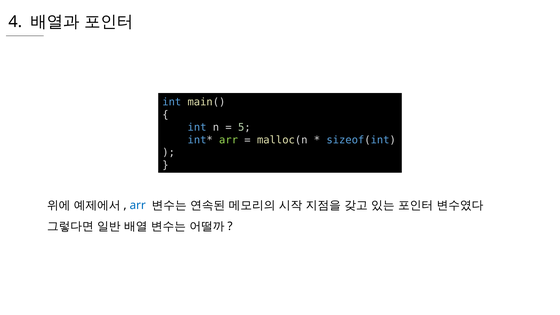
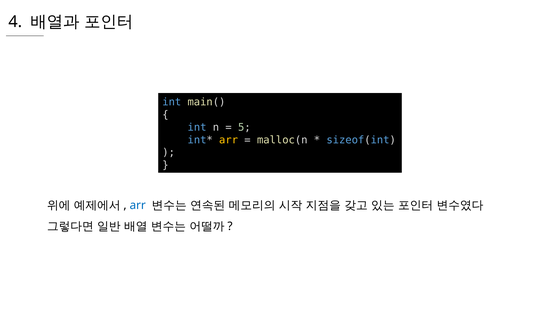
arr colour: light green -> yellow (229, 140)
